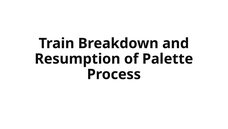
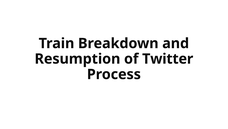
Palette: Palette -> Twitter (168, 59)
